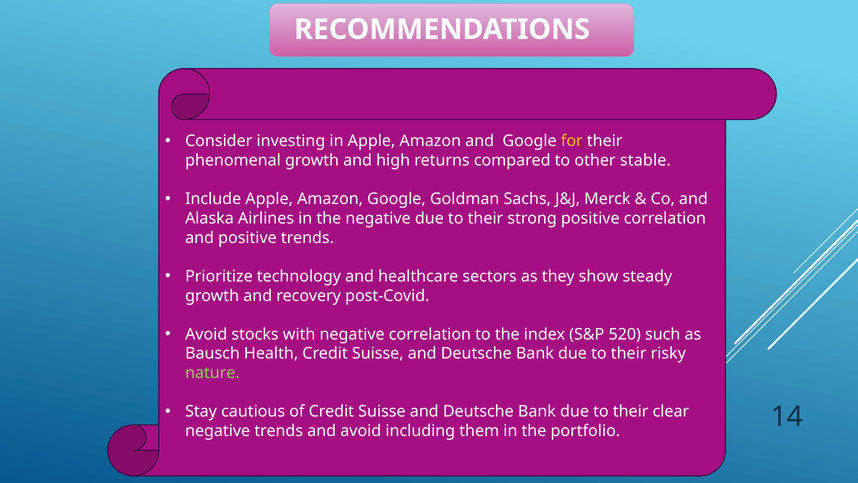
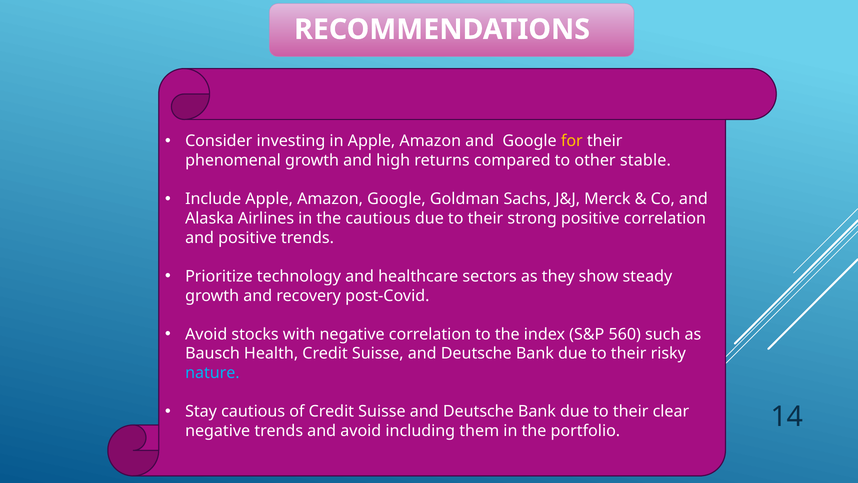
the negative: negative -> cautious (378, 218)
520: 520 -> 560 (625, 334)
nature colour: light green -> light blue (212, 373)
